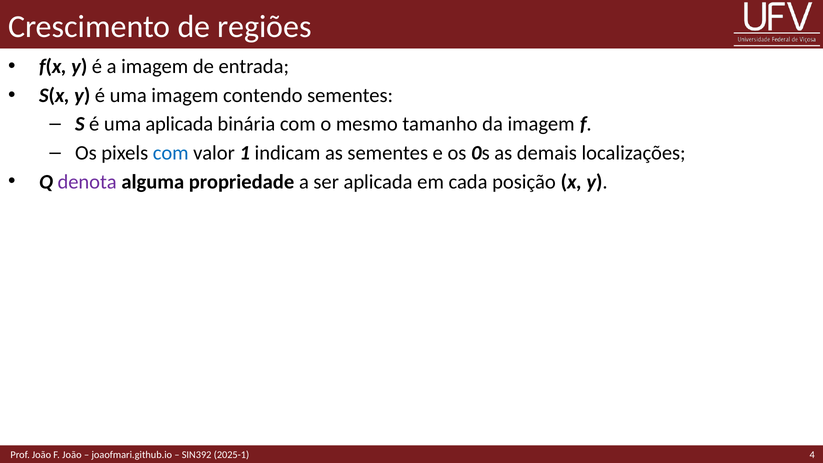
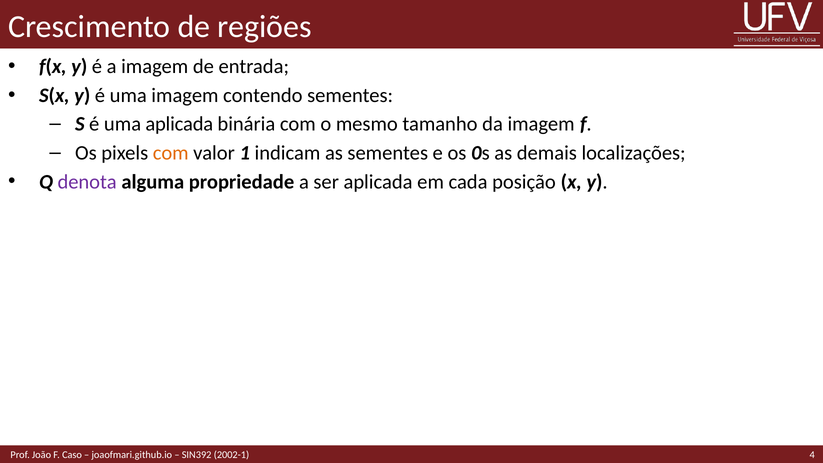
com colour: blue -> orange (171, 153)
F João: João -> Caso (72, 455)
2025-1: 2025-1 -> 2002-1 (231, 455)
